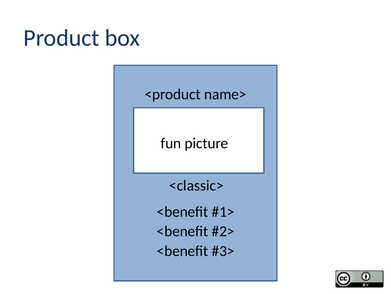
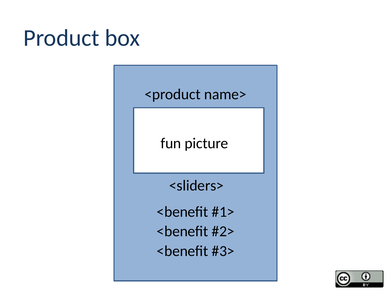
<classic>: <classic> -> <sliders> (196, 185)
